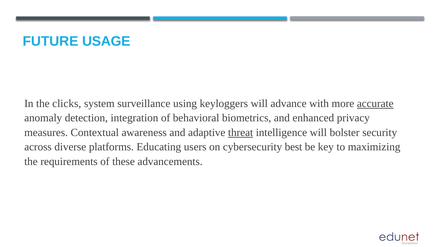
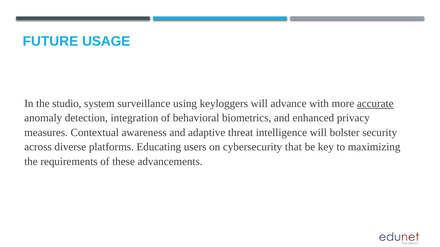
clicks: clicks -> studio (67, 104)
threat underline: present -> none (241, 133)
best: best -> that (293, 147)
